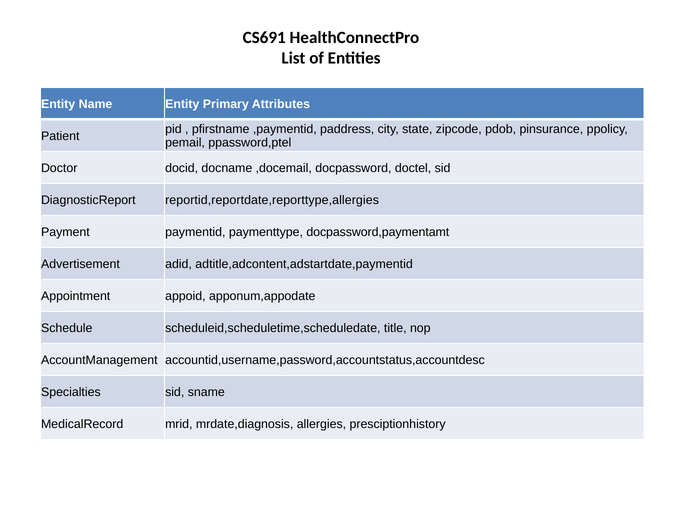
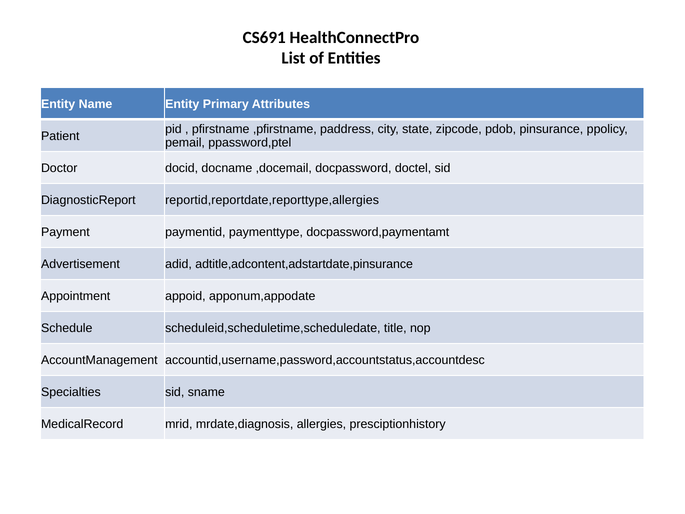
,paymentid: ,paymentid -> ,pfirstname (285, 129)
adtitle,adcontent,adstartdate,paymentid: adtitle,adcontent,adstartdate,paymentid -> adtitle,adcontent,adstartdate,pinsurance (304, 264)
